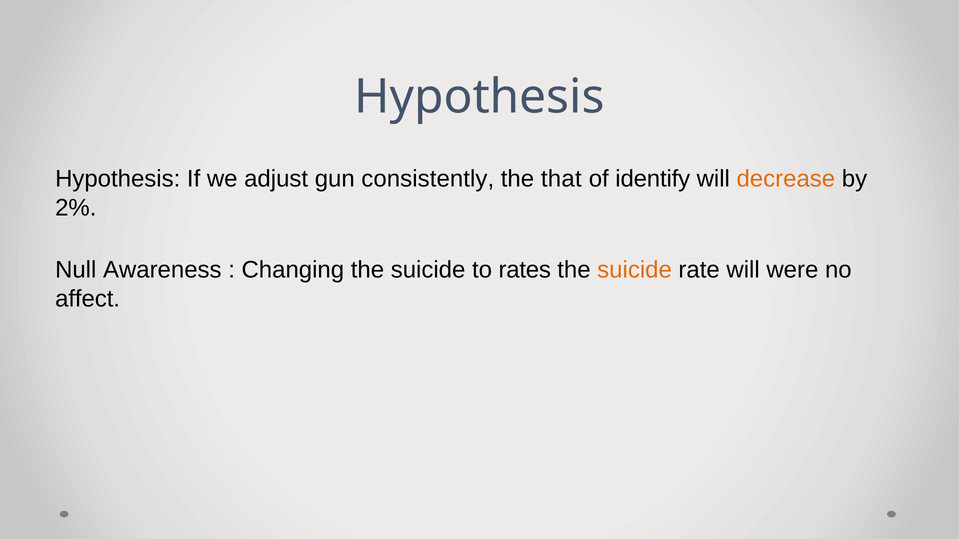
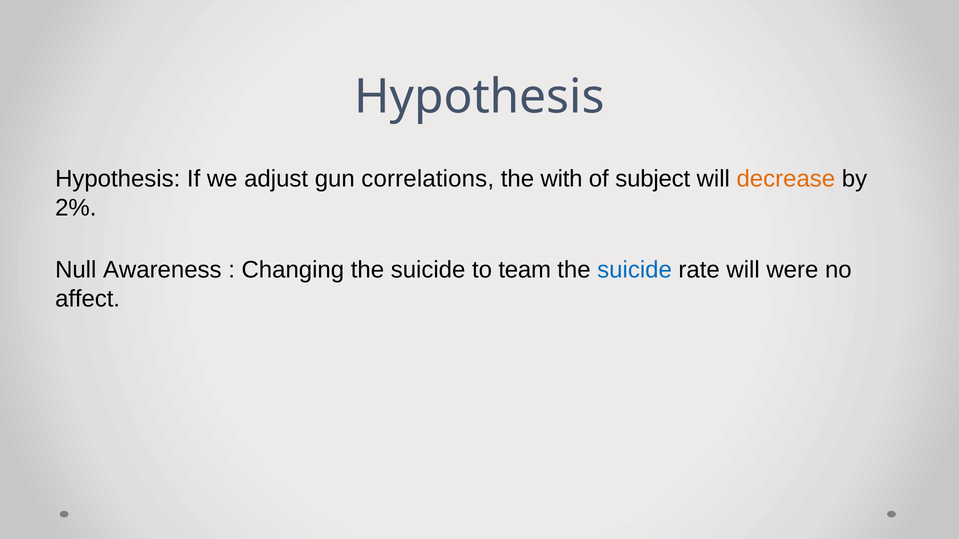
consistently: consistently -> correlations (428, 179)
that: that -> with (562, 179)
identify: identify -> subject (653, 179)
rates: rates -> team (525, 270)
suicide colour: orange -> blue (635, 270)
